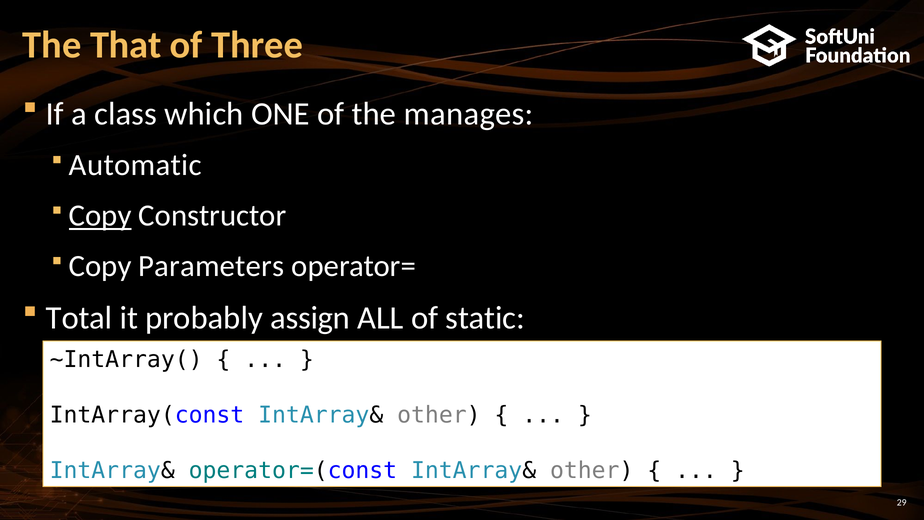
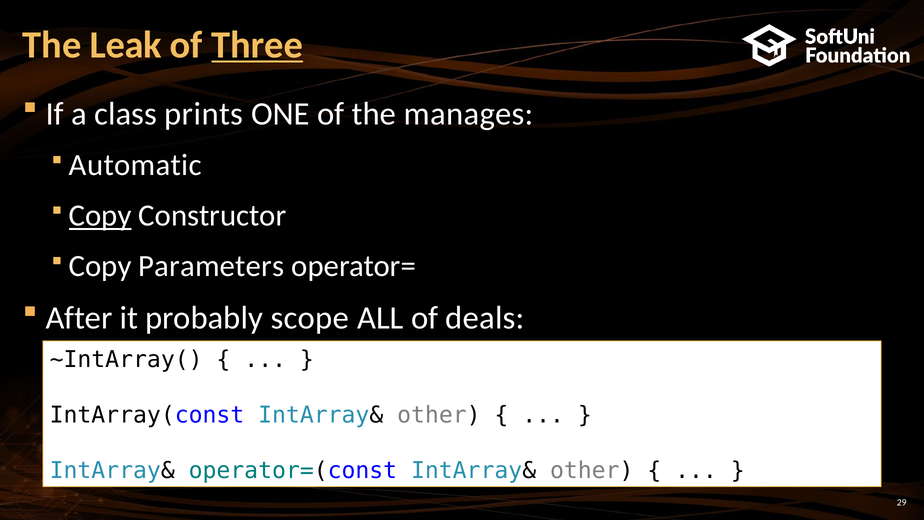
That: That -> Leak (126, 45)
Three underline: none -> present (257, 45)
which: which -> prints (204, 114)
Total: Total -> After (79, 318)
assign: assign -> scope (310, 318)
static: static -> deals (485, 318)
